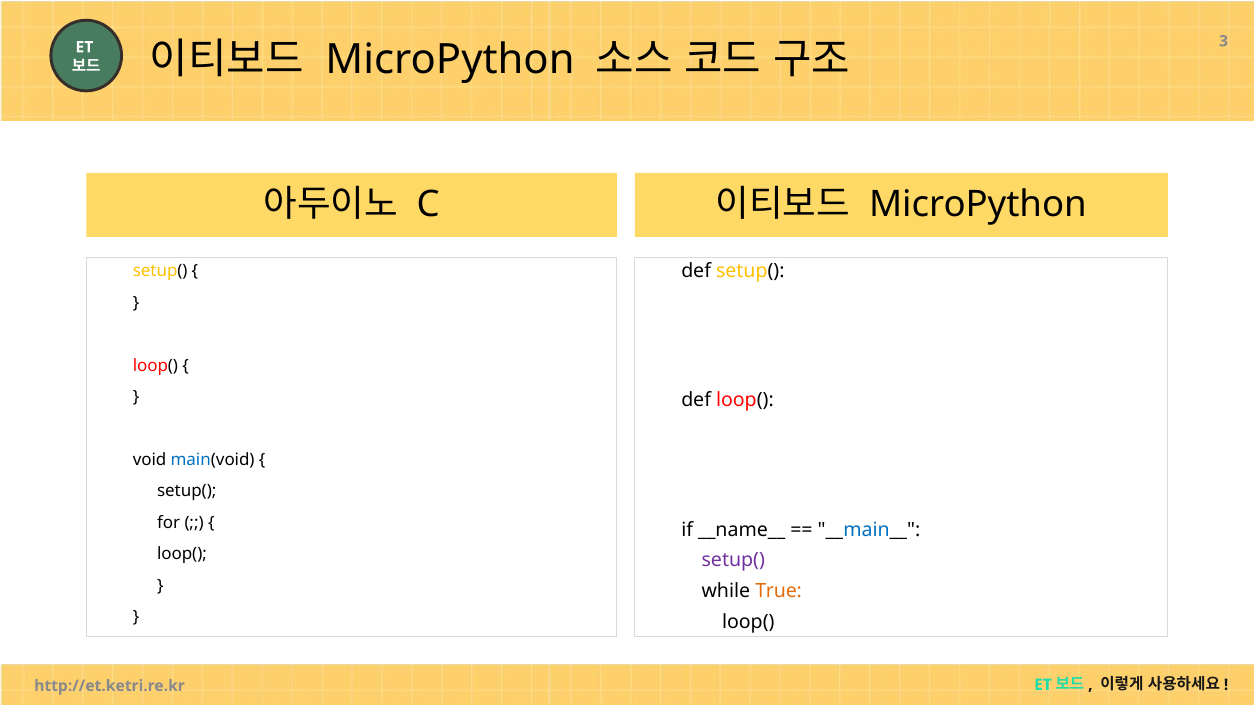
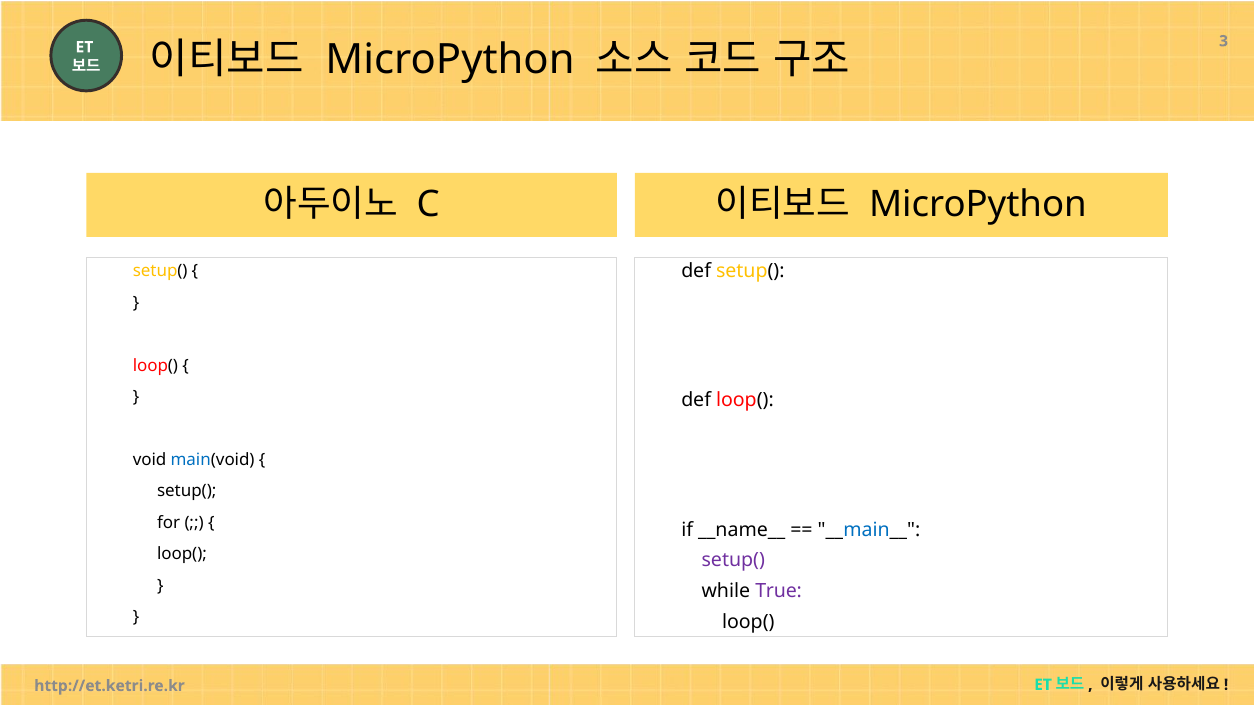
True colour: orange -> purple (779, 591)
